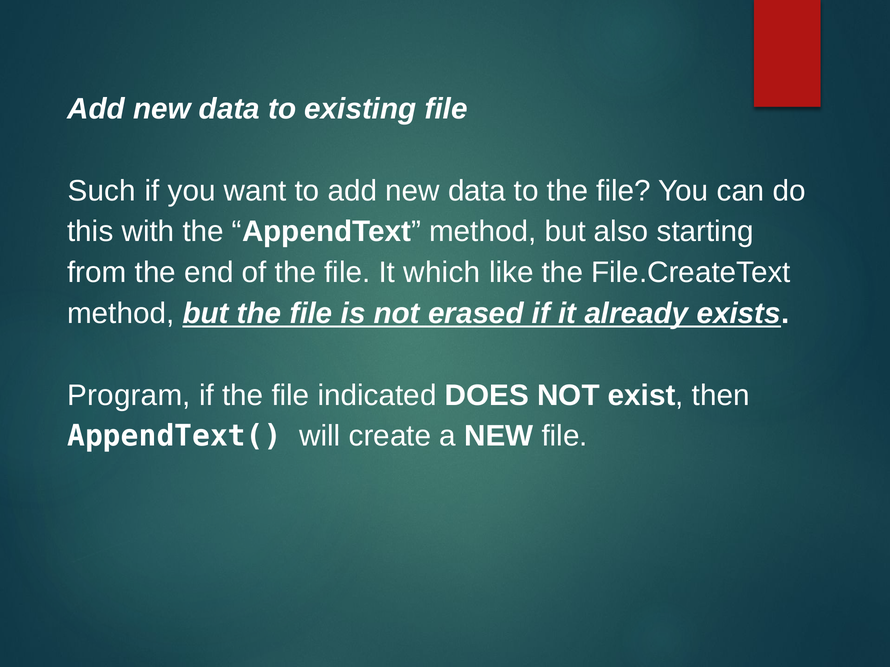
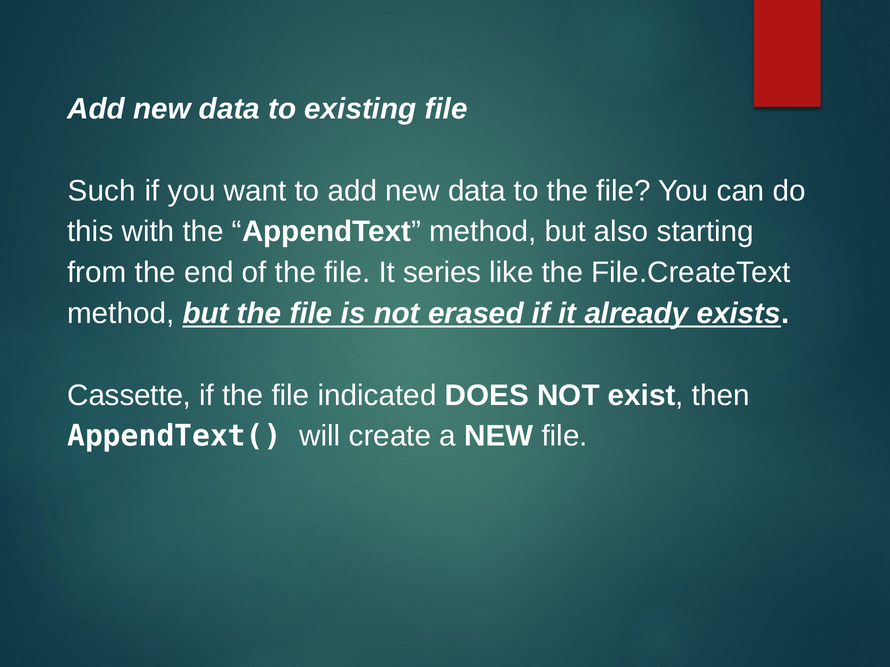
which: which -> series (442, 273)
Program: Program -> Cassette (129, 396)
